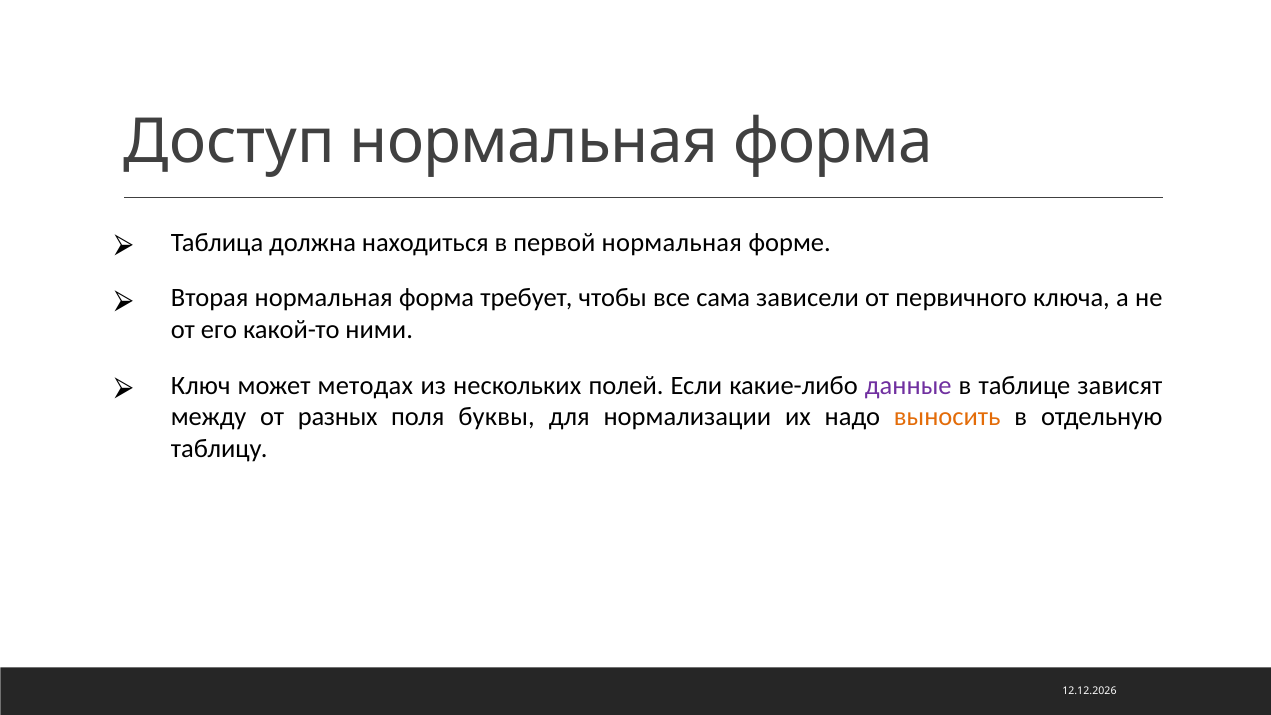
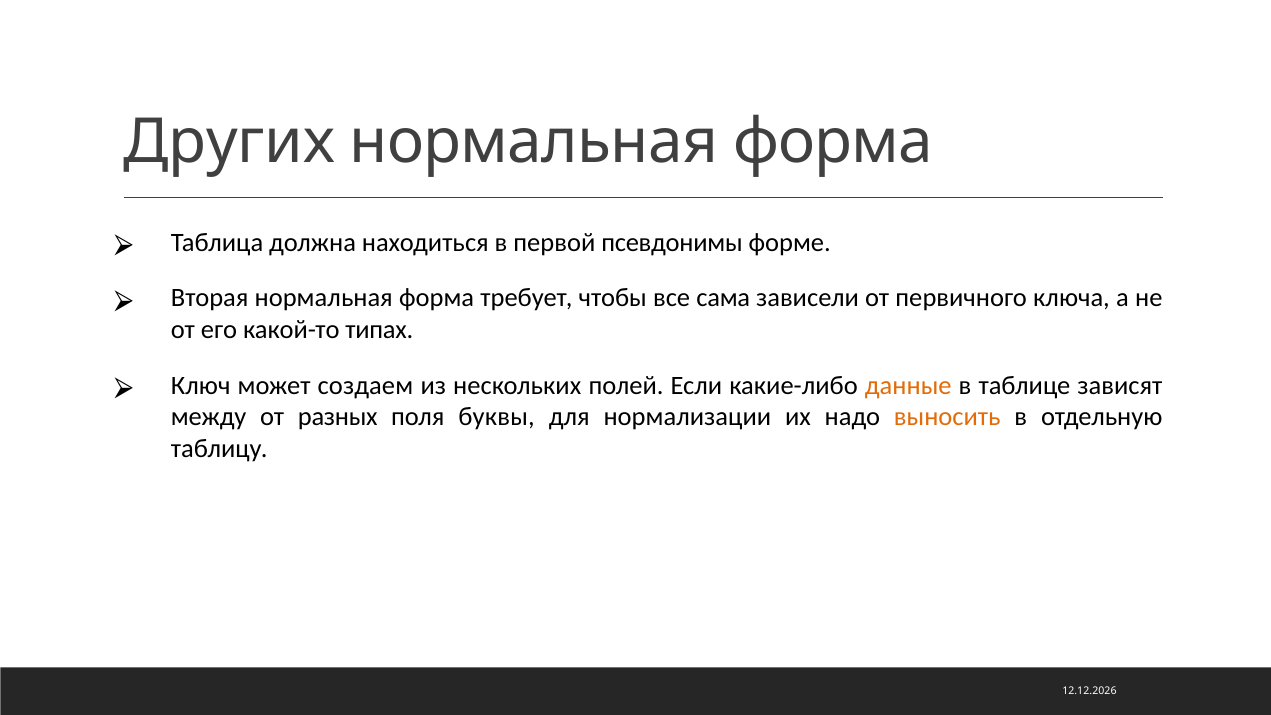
Доступ: Доступ -> Других (229, 142)
первой нормальная: нормальная -> псевдонимы (672, 242)
ними: ними -> типах (379, 330)
методах: методах -> создаем (365, 385)
данные colour: purple -> orange (908, 385)
